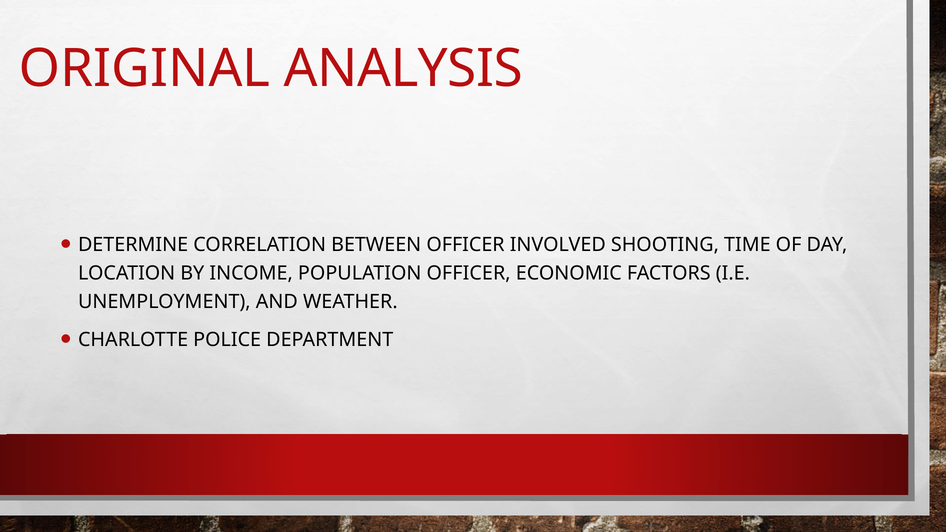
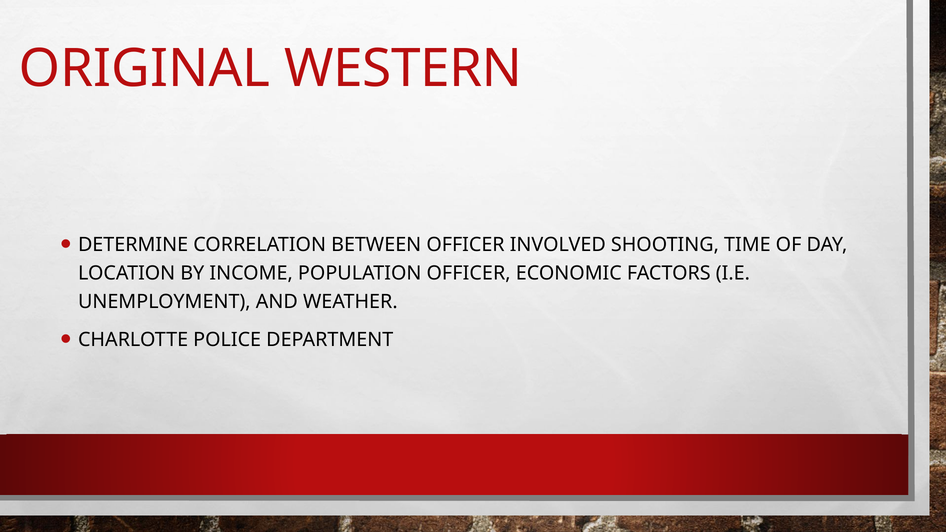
ANALYSIS: ANALYSIS -> WESTERN (403, 69)
